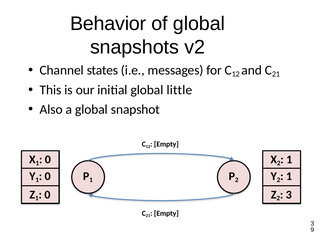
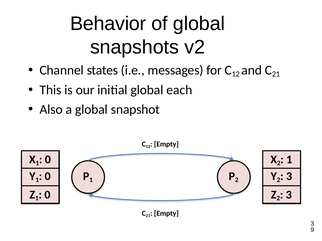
little: little -> each (179, 90)
1: 1 -> 3 (289, 177)
